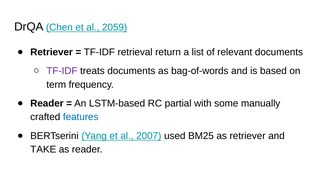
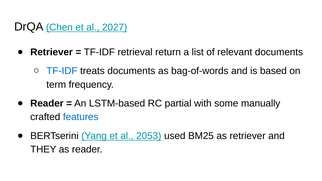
2059: 2059 -> 2027 (115, 27)
TF-IDF colour: purple -> blue (62, 71)
2007: 2007 -> 2053 (149, 136)
TAKE: TAKE -> THEY (43, 150)
